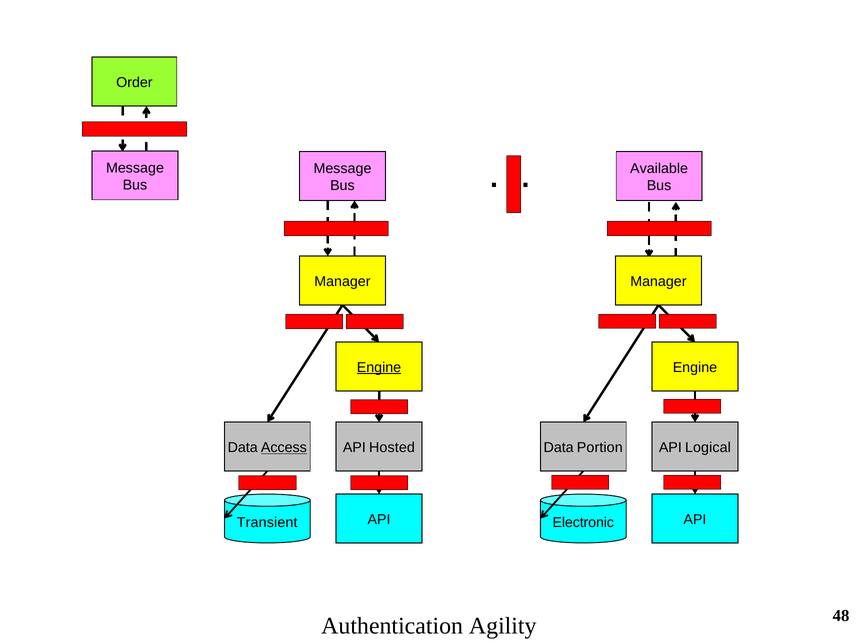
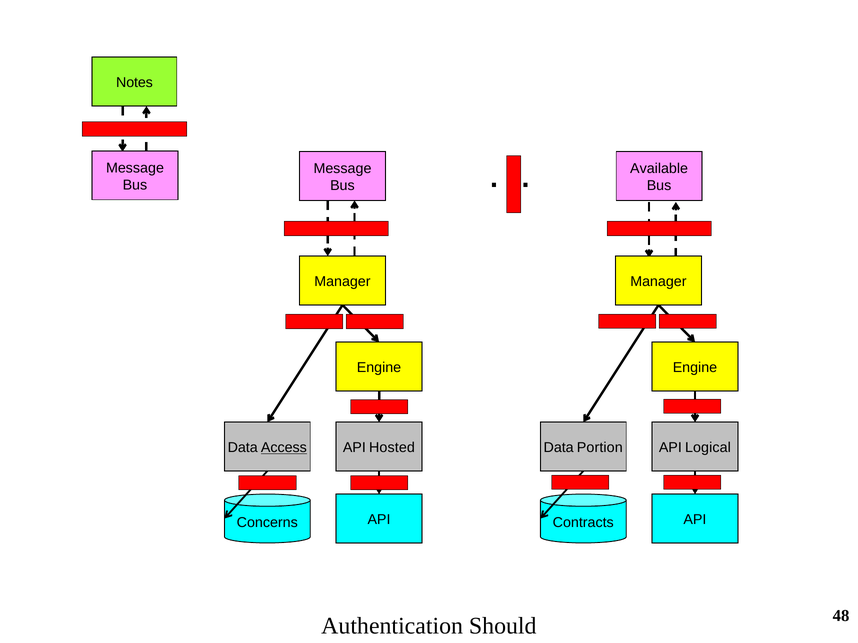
Order: Order -> Notes (134, 83)
Engine underline: present -> none (379, 368)
Transient: Transient -> Concerns (267, 523)
Electronic: Electronic -> Contracts (583, 523)
Agility: Agility -> Should (503, 626)
